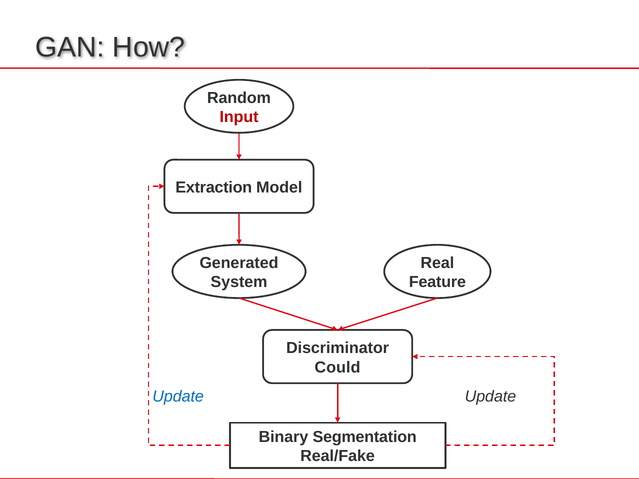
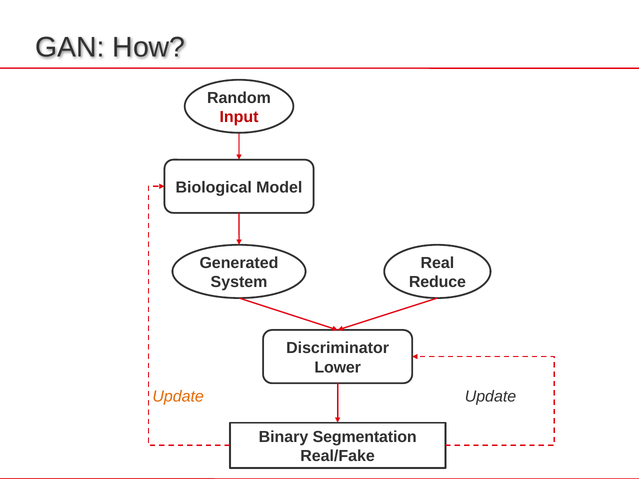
Extraction: Extraction -> Biological (214, 187)
Feature: Feature -> Reduce (437, 282)
Could: Could -> Lower (338, 367)
Update colour: blue -> orange (178, 397)
